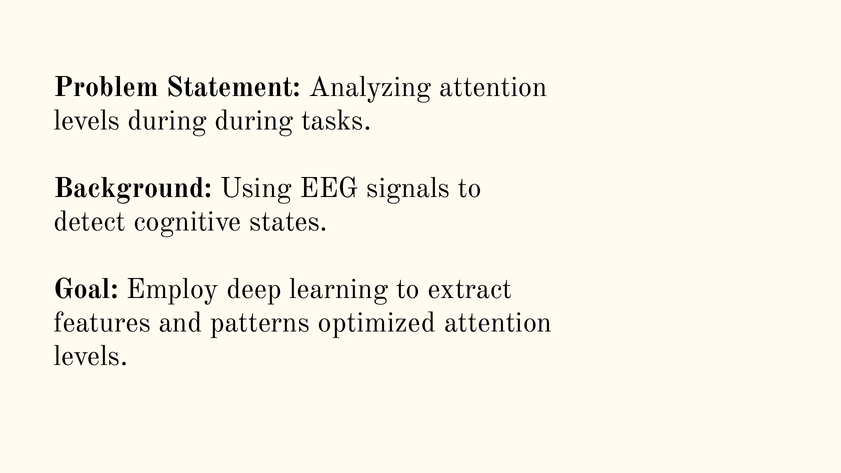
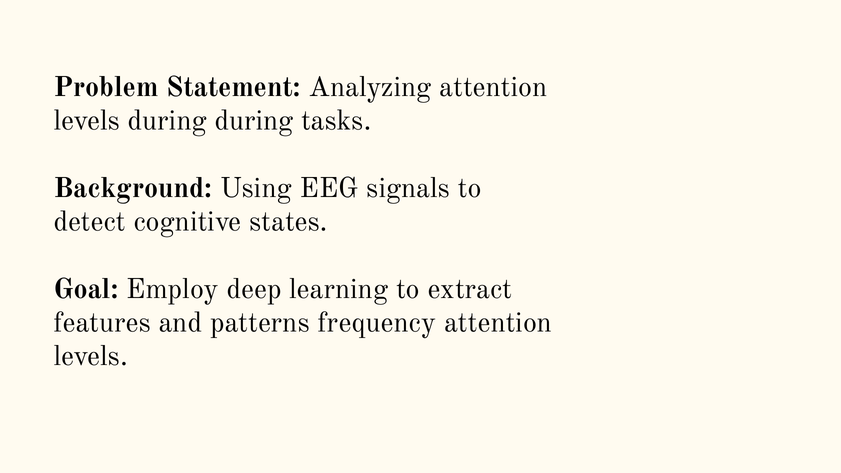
optimized: optimized -> frequency (377, 323)
